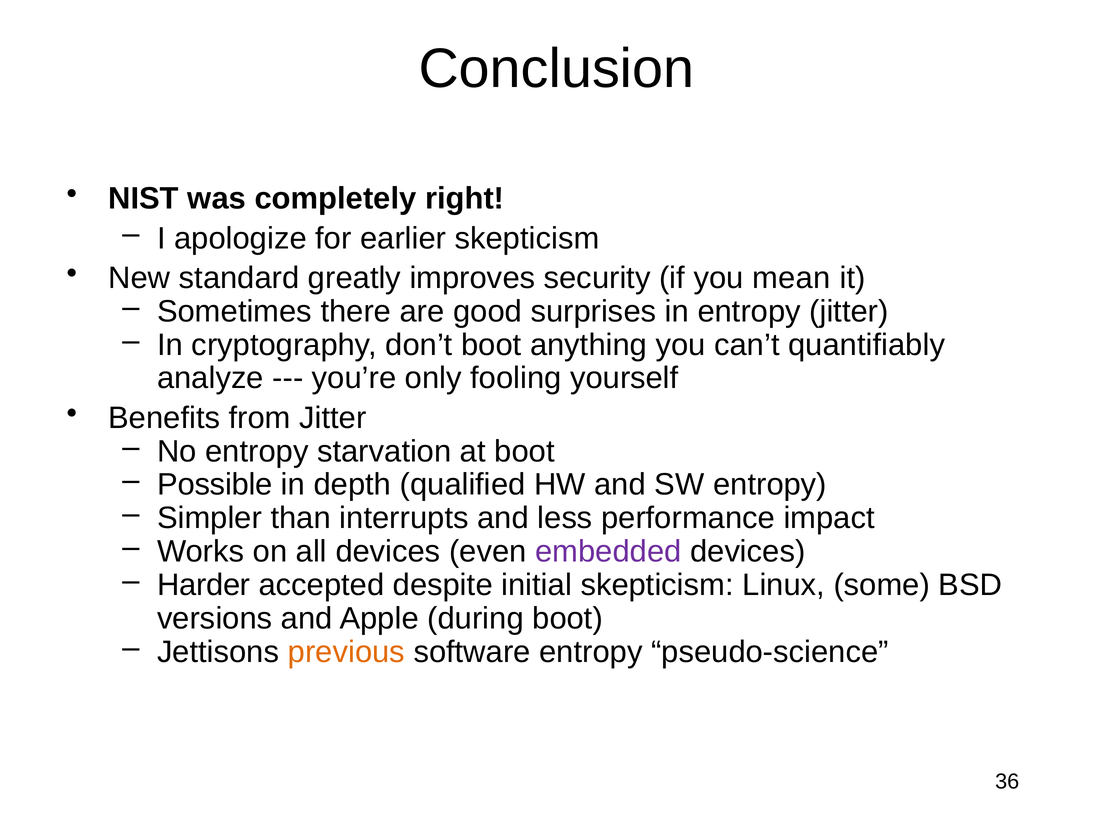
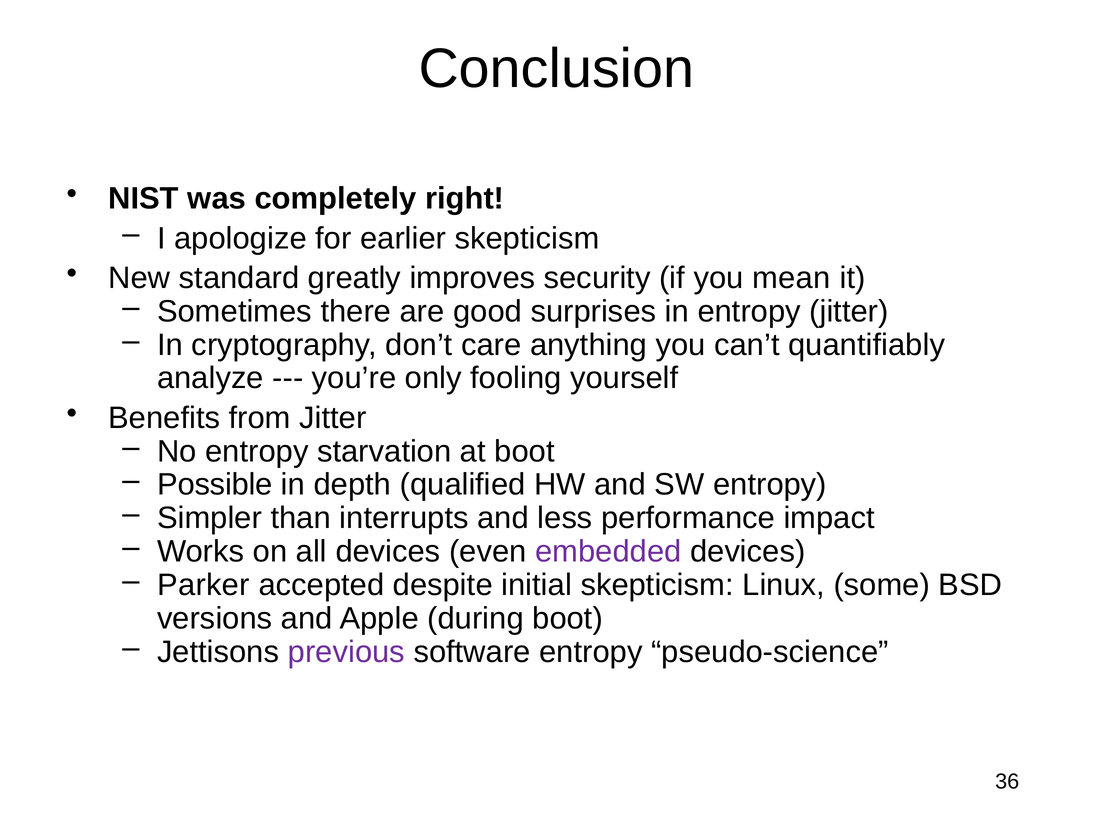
don’t boot: boot -> care (491, 345)
Harder: Harder -> Parker (203, 585)
previous colour: orange -> purple (346, 652)
